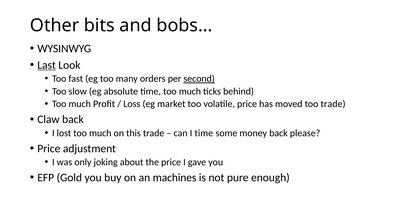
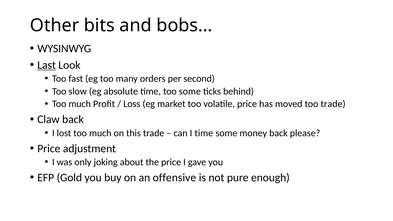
second underline: present -> none (199, 79)
time too much: much -> some (190, 91)
machines: machines -> offensive (174, 178)
